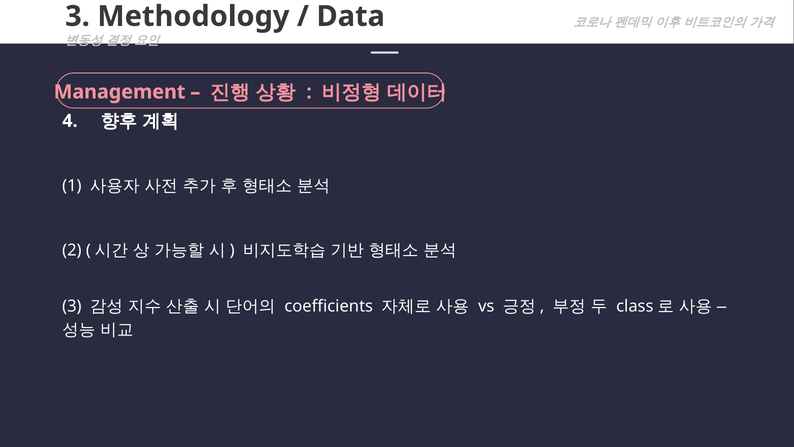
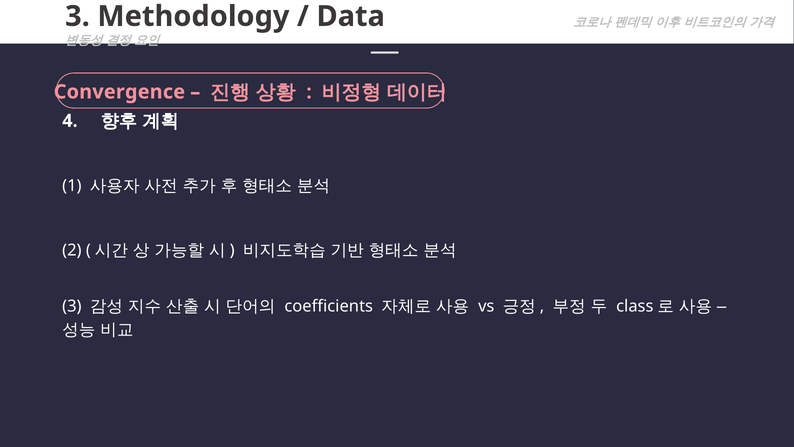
Management: Management -> Convergence (119, 92)
